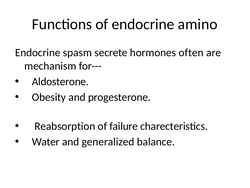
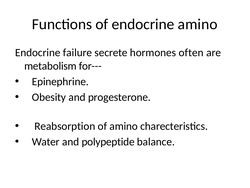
spasm: spasm -> failure (77, 52)
mechanism: mechanism -> metabolism (50, 66)
Aldosterone: Aldosterone -> Epinephrine (60, 81)
of failure: failure -> amino (124, 126)
generalized: generalized -> polypeptide (108, 141)
